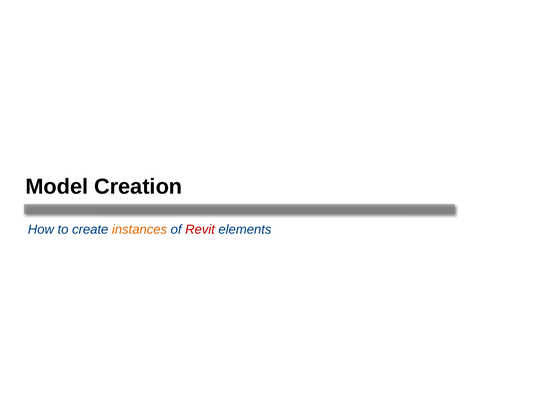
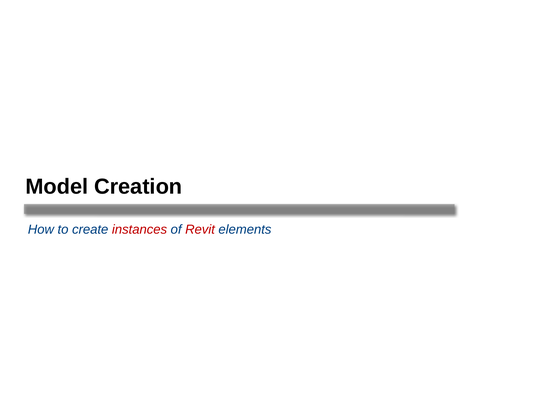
instances colour: orange -> red (140, 229)
